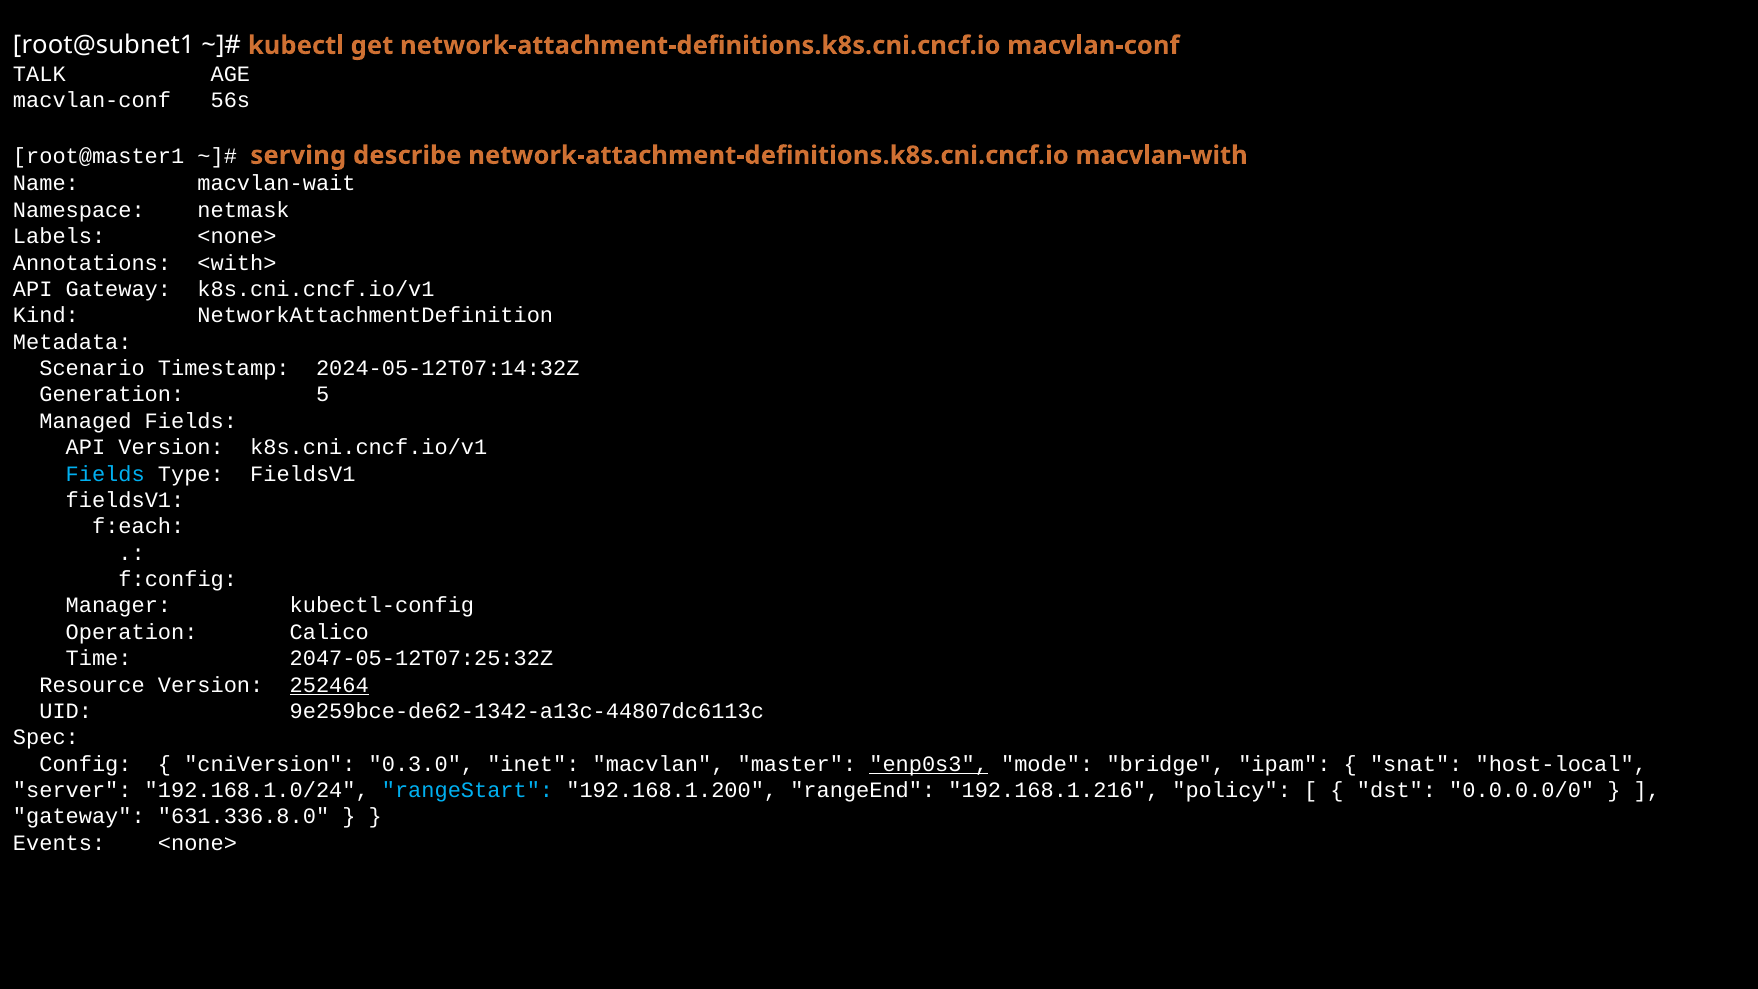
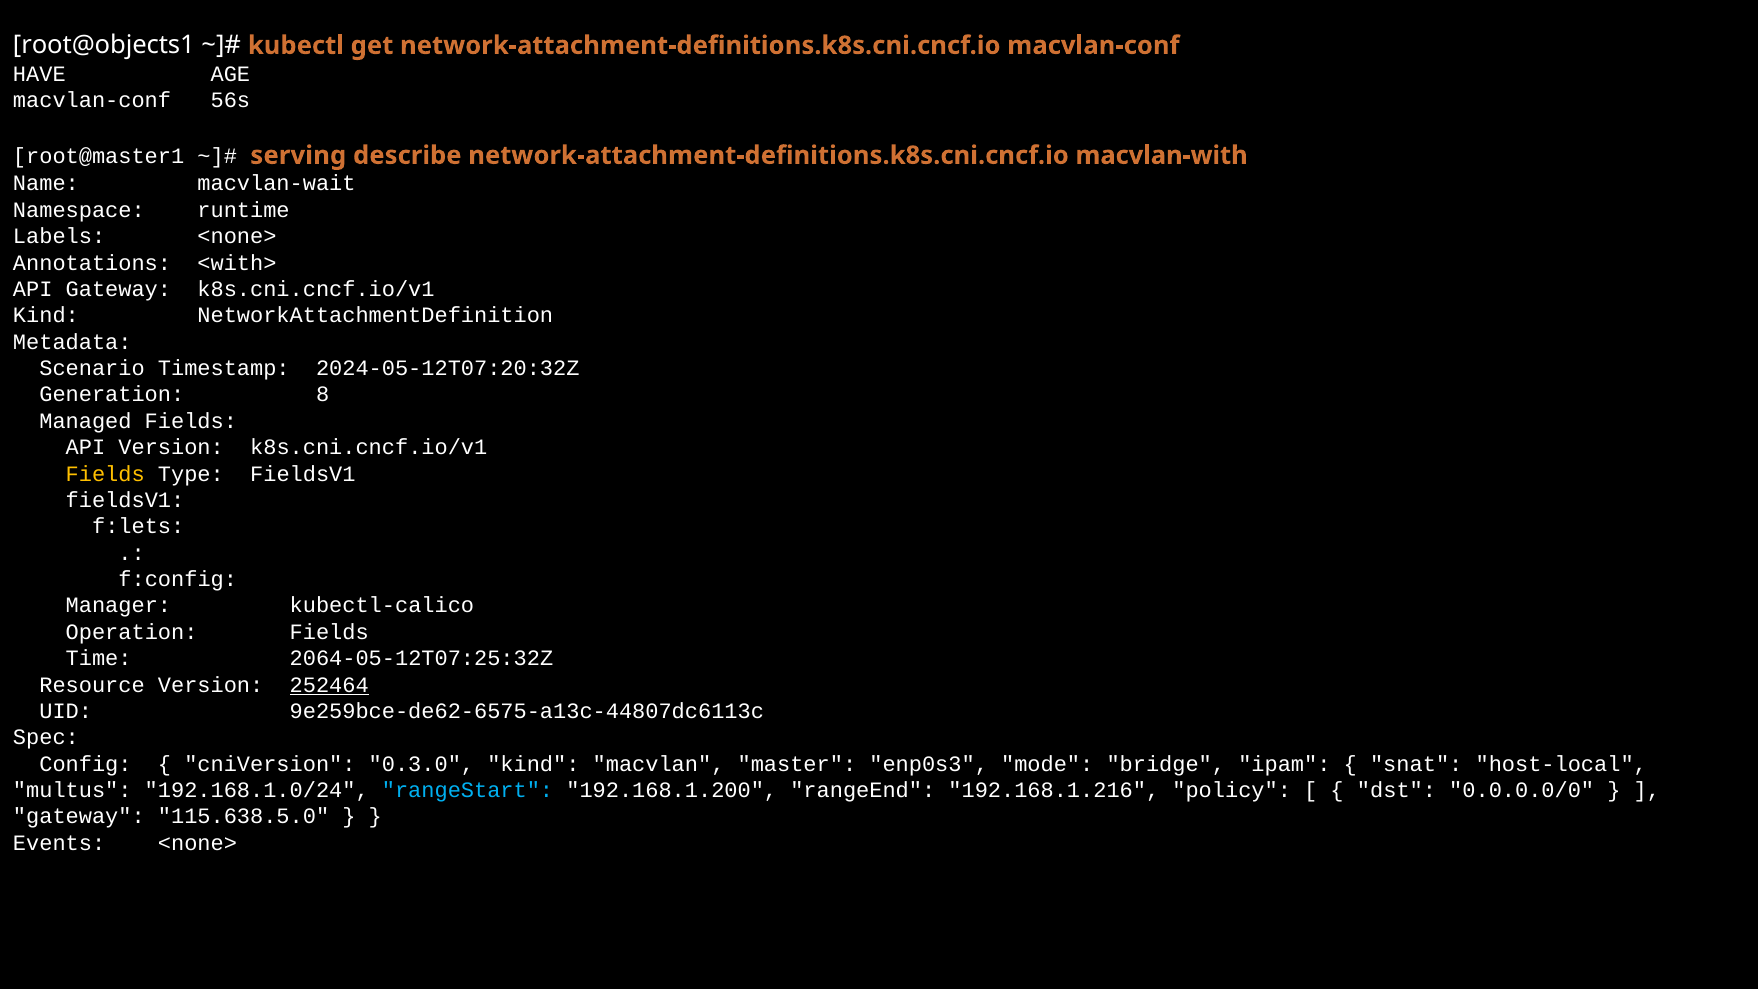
root@subnet1: root@subnet1 -> root@objects1 (104, 45)
TALK: TALK -> HAVE (39, 74)
netmask: netmask -> runtime (244, 210)
2024-05-12T07:14:32Z: 2024-05-12T07:14:32Z -> 2024-05-12T07:20:32Z (448, 368)
5: 5 -> 8 (323, 395)
Fields colour: light blue -> yellow (105, 474)
f:each: f:each -> f:lets (138, 526)
kubectl-config: kubectl-config -> kubectl-calico (382, 606)
Operation Calico: Calico -> Fields (329, 632)
2047-05-12T07:25:32Z: 2047-05-12T07:25:32Z -> 2064-05-12T07:25:32Z (421, 658)
9e259bce-de62-1342-a13c-44807dc6113c: 9e259bce-de62-1342-a13c-44807dc6113c -> 9e259bce-de62-6575-a13c-44807dc6113c (527, 711)
0.3.0 inet: inet -> kind (533, 764)
enp0s3 underline: present -> none (929, 764)
server: server -> multus (72, 790)
631.336.8.0: 631.336.8.0 -> 115.638.5.0 (244, 817)
